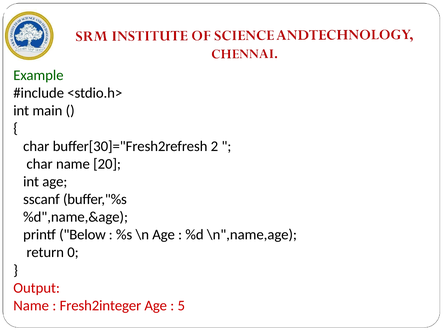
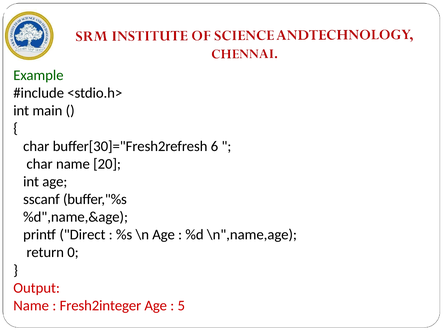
2: 2 -> 6 (214, 146)
Below: Below -> Direct (82, 235)
